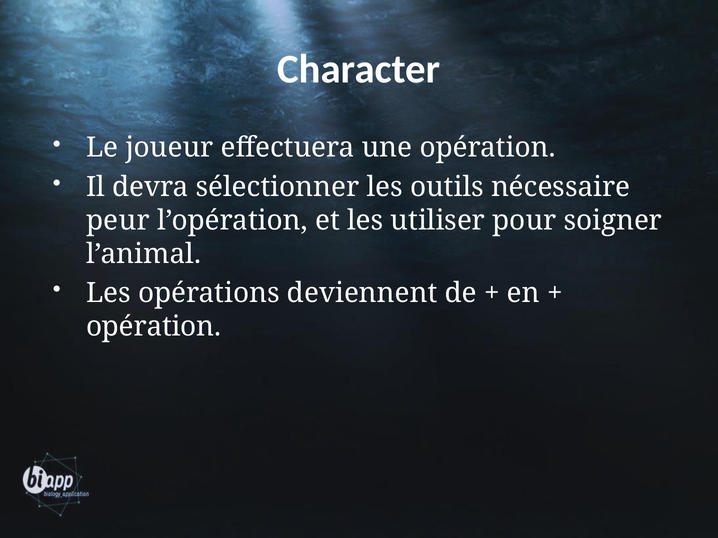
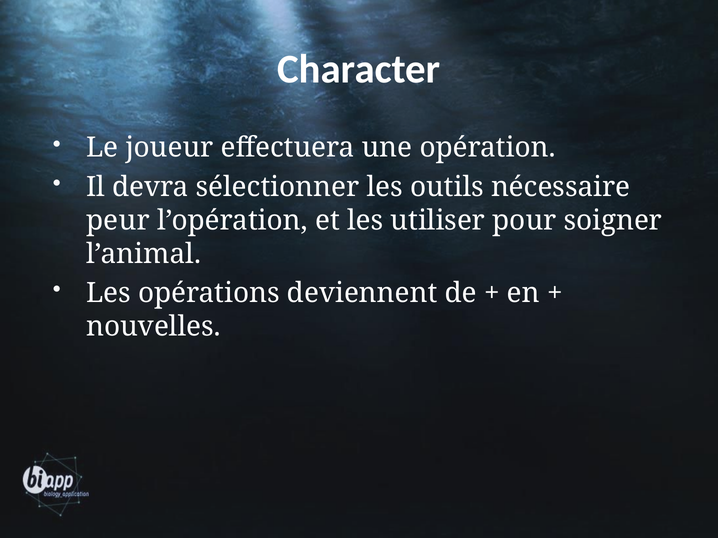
opération: opération -> nouvelles (153, 327)
